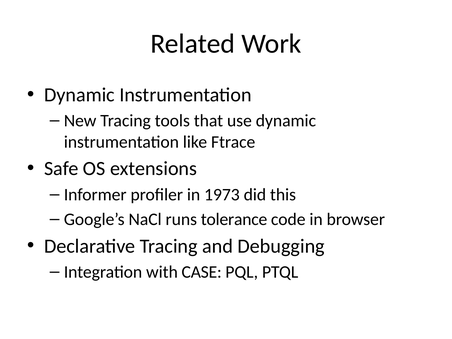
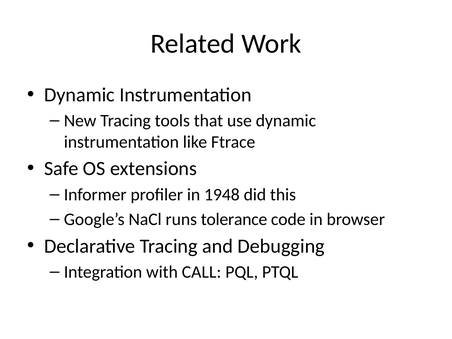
1973: 1973 -> 1948 (222, 195)
CASE: CASE -> CALL (202, 272)
